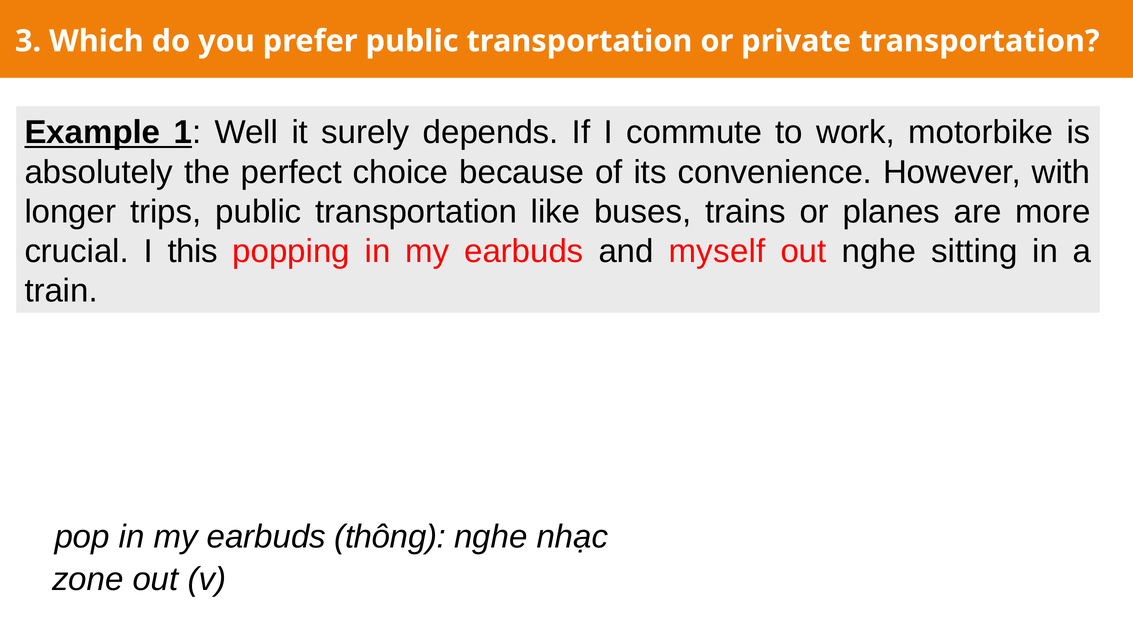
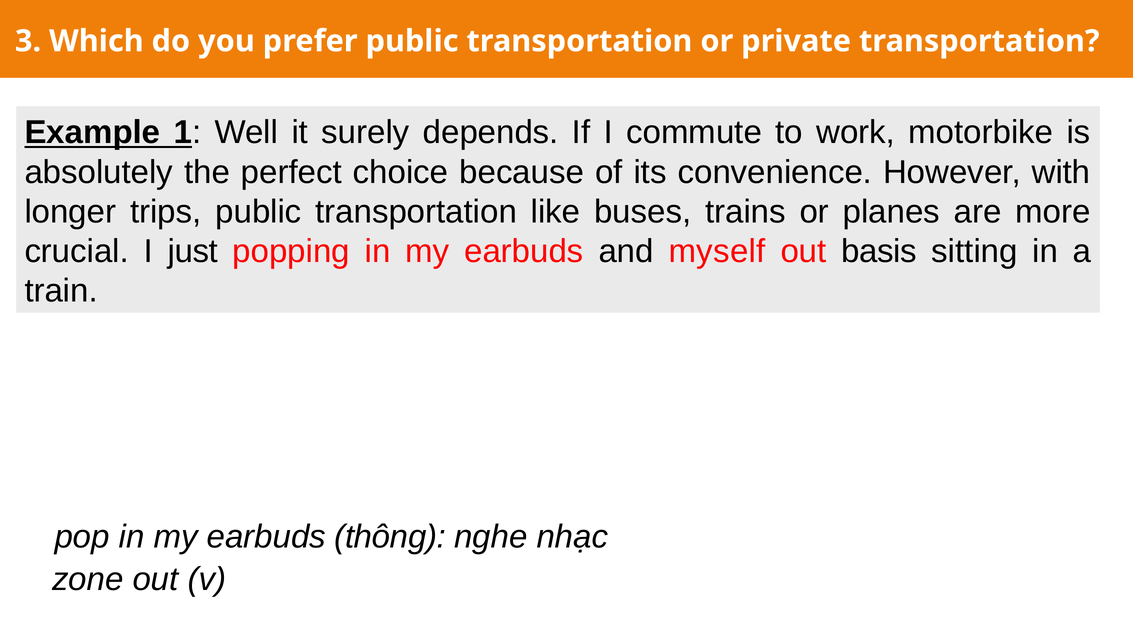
this: this -> just (193, 252)
out nghe: nghe -> basis (879, 252)
